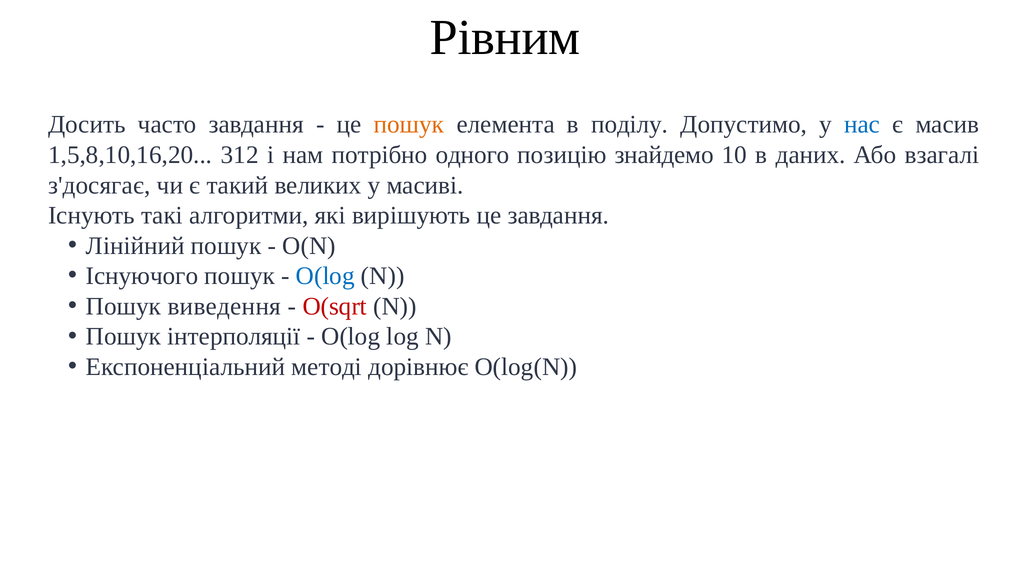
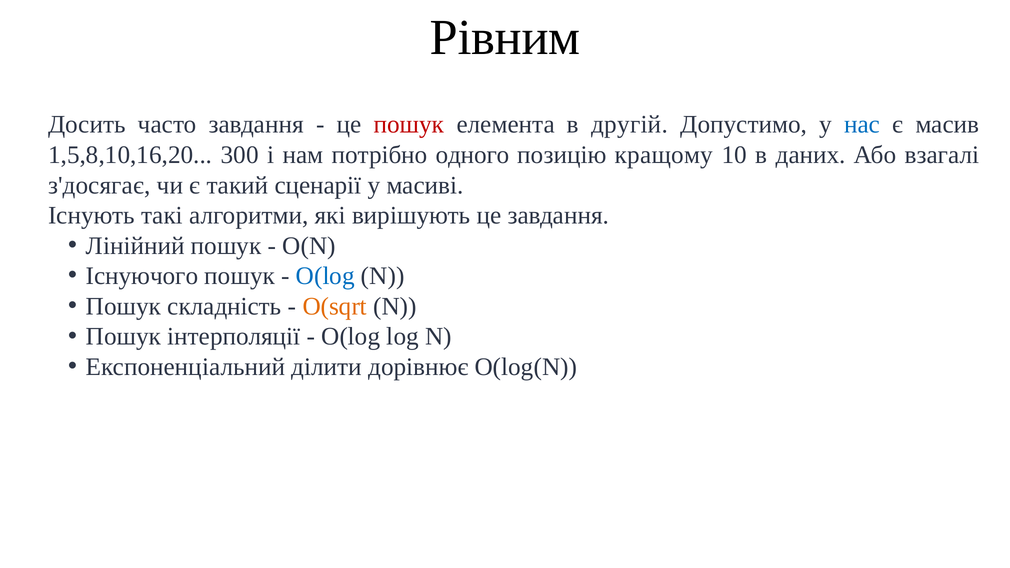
пошук colour: orange -> red (409, 125)
поділу: поділу -> другій (630, 125)
312: 312 -> 300 (240, 155)
знайдемо: знайдемо -> кращому (664, 155)
великих: великих -> сценарії (318, 185)
виведення: виведення -> складність (224, 306)
O(sqrt colour: red -> orange (335, 306)
методі: методі -> ділити (327, 367)
